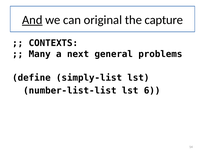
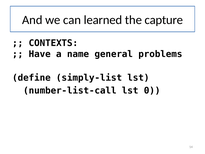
And underline: present -> none (32, 20)
original: original -> learned (103, 20)
Many: Many -> Have (40, 54)
next: next -> name (78, 54)
number-list-list: number-list-list -> number-list-call (70, 90)
6: 6 -> 0 (152, 90)
